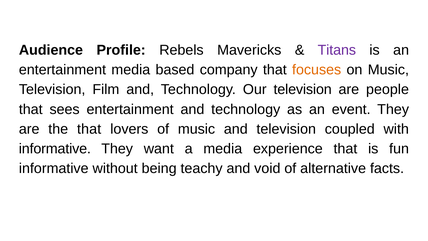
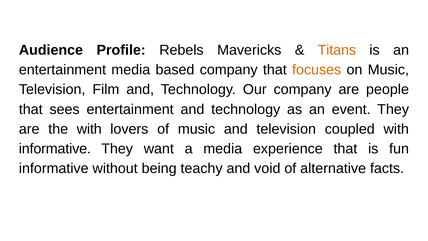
Titans colour: purple -> orange (337, 50)
Our television: television -> company (303, 90)
the that: that -> with (89, 129)
